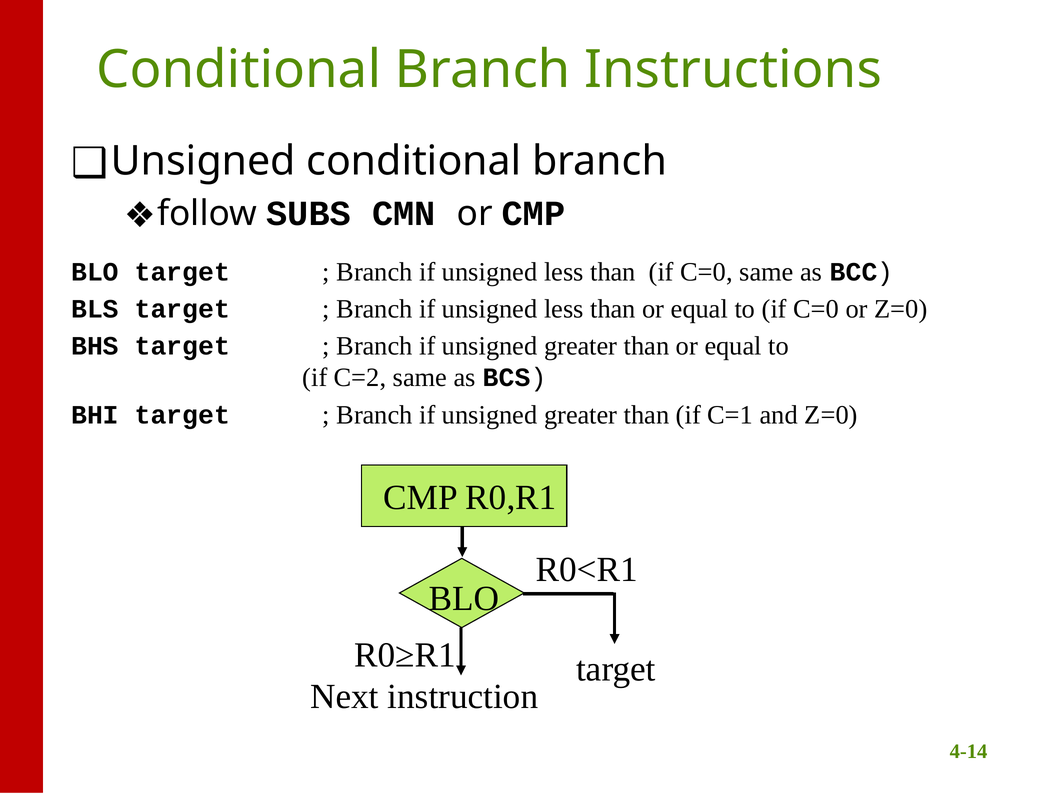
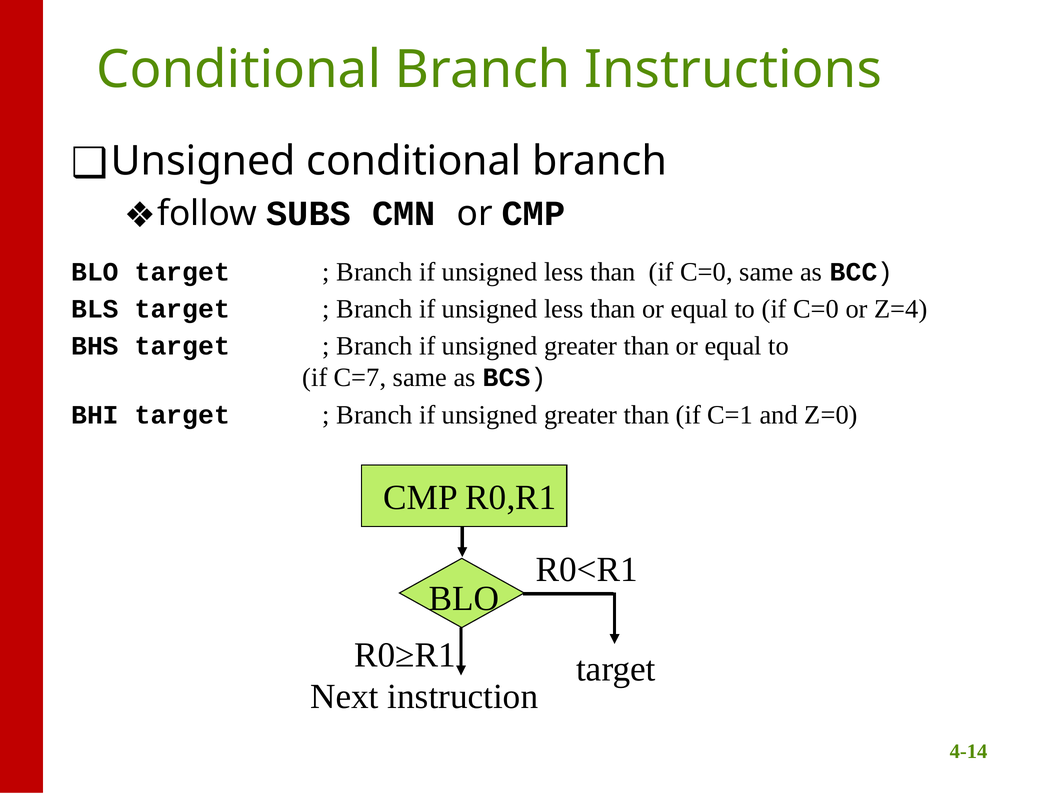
or Z=0: Z=0 -> Z=4 (901, 309)
C=2: C=2 -> C=7 (360, 377)
